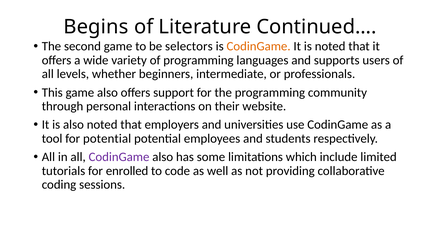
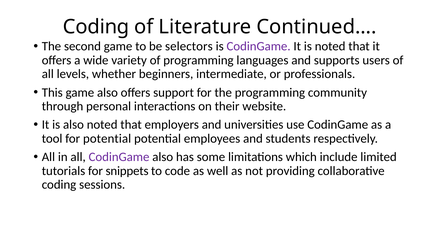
Begins: Begins -> Coding (96, 27)
CodinGame colour: orange -> purple (259, 46)
enrolled: enrolled -> snippets (127, 171)
